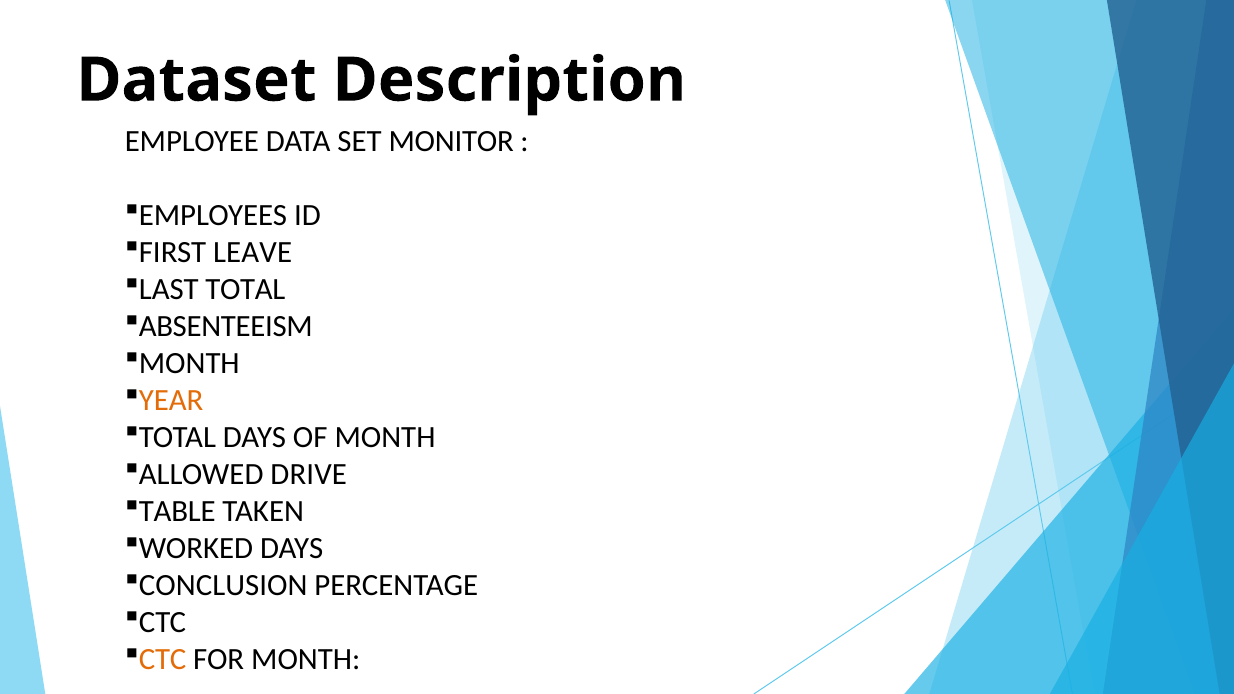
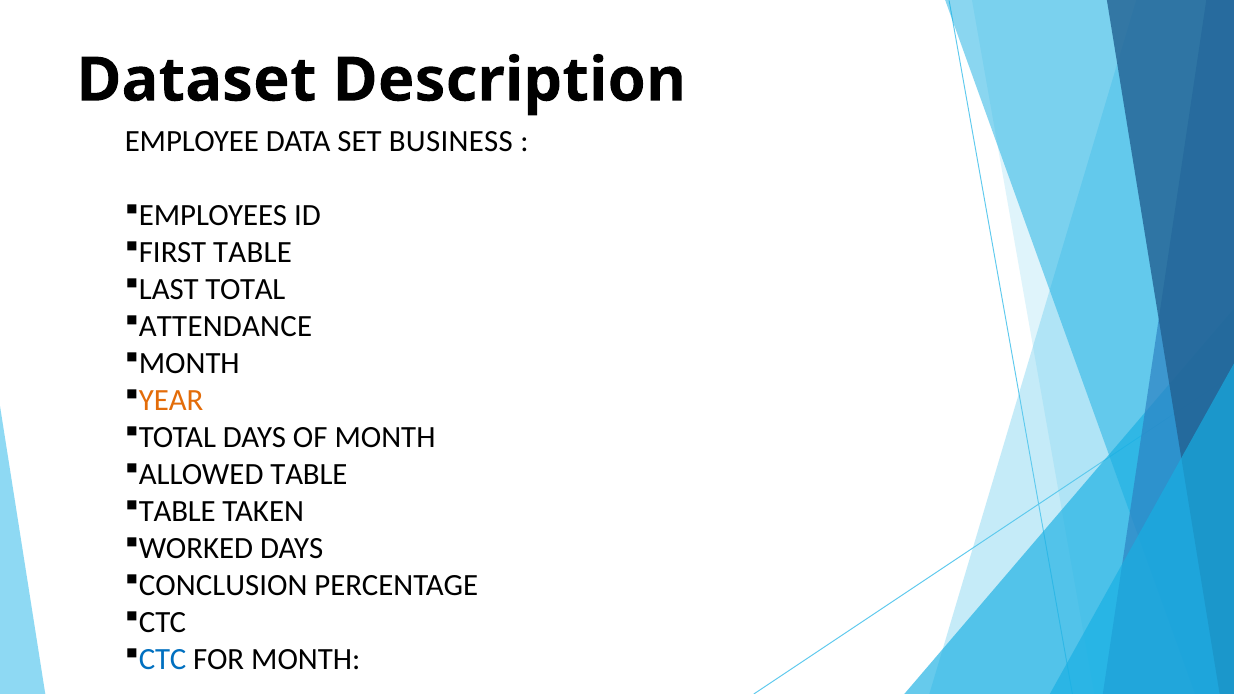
MONITOR: MONITOR -> BUSINESS (451, 141)
FIRST LEAVE: LEAVE -> TABLE (252, 252)
ABSENTEEISM: ABSENTEEISM -> ATTENDANCE (226, 326)
ALLOWED DRIVE: DRIVE -> TABLE (309, 474)
CTC colour: orange -> blue (163, 659)
